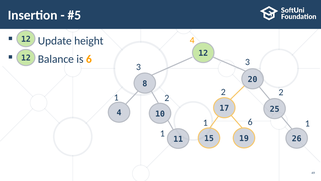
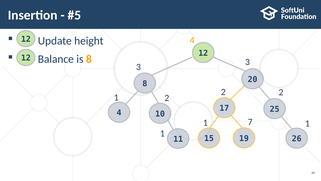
is 6: 6 -> 8 (89, 59)
1 6: 6 -> 7 (250, 122)
